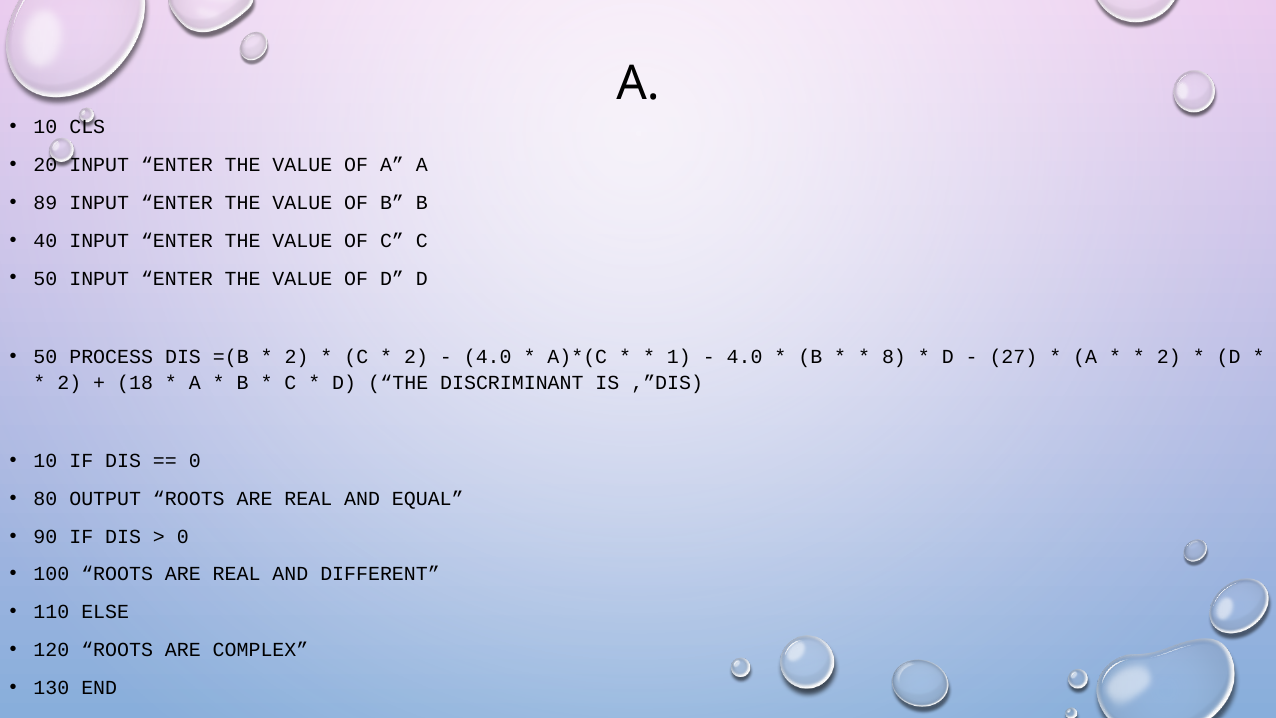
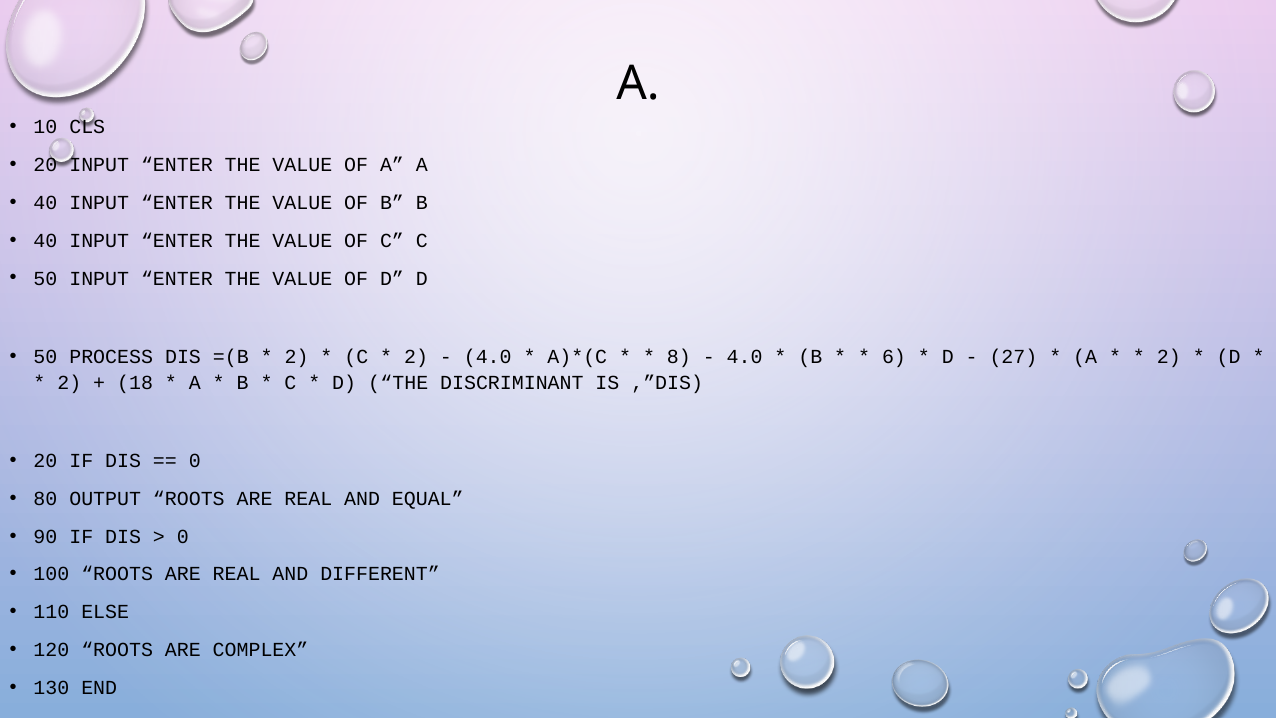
89: 89 -> 40 (45, 203)
1: 1 -> 8 (679, 357)
8: 8 -> 6 (894, 357)
10: 10 -> 20 (45, 461)
